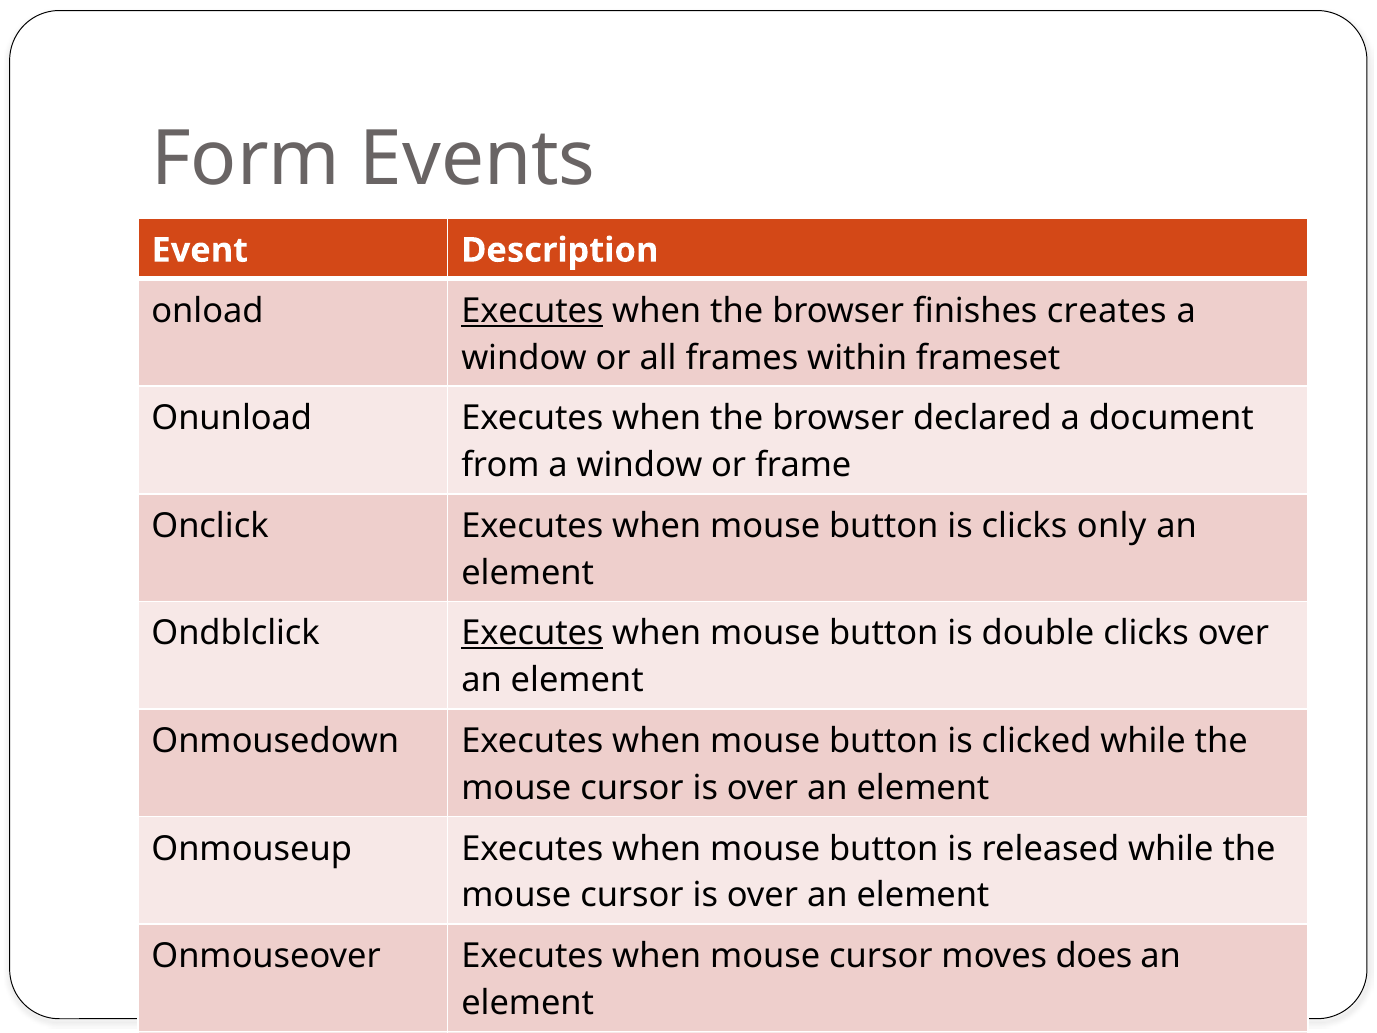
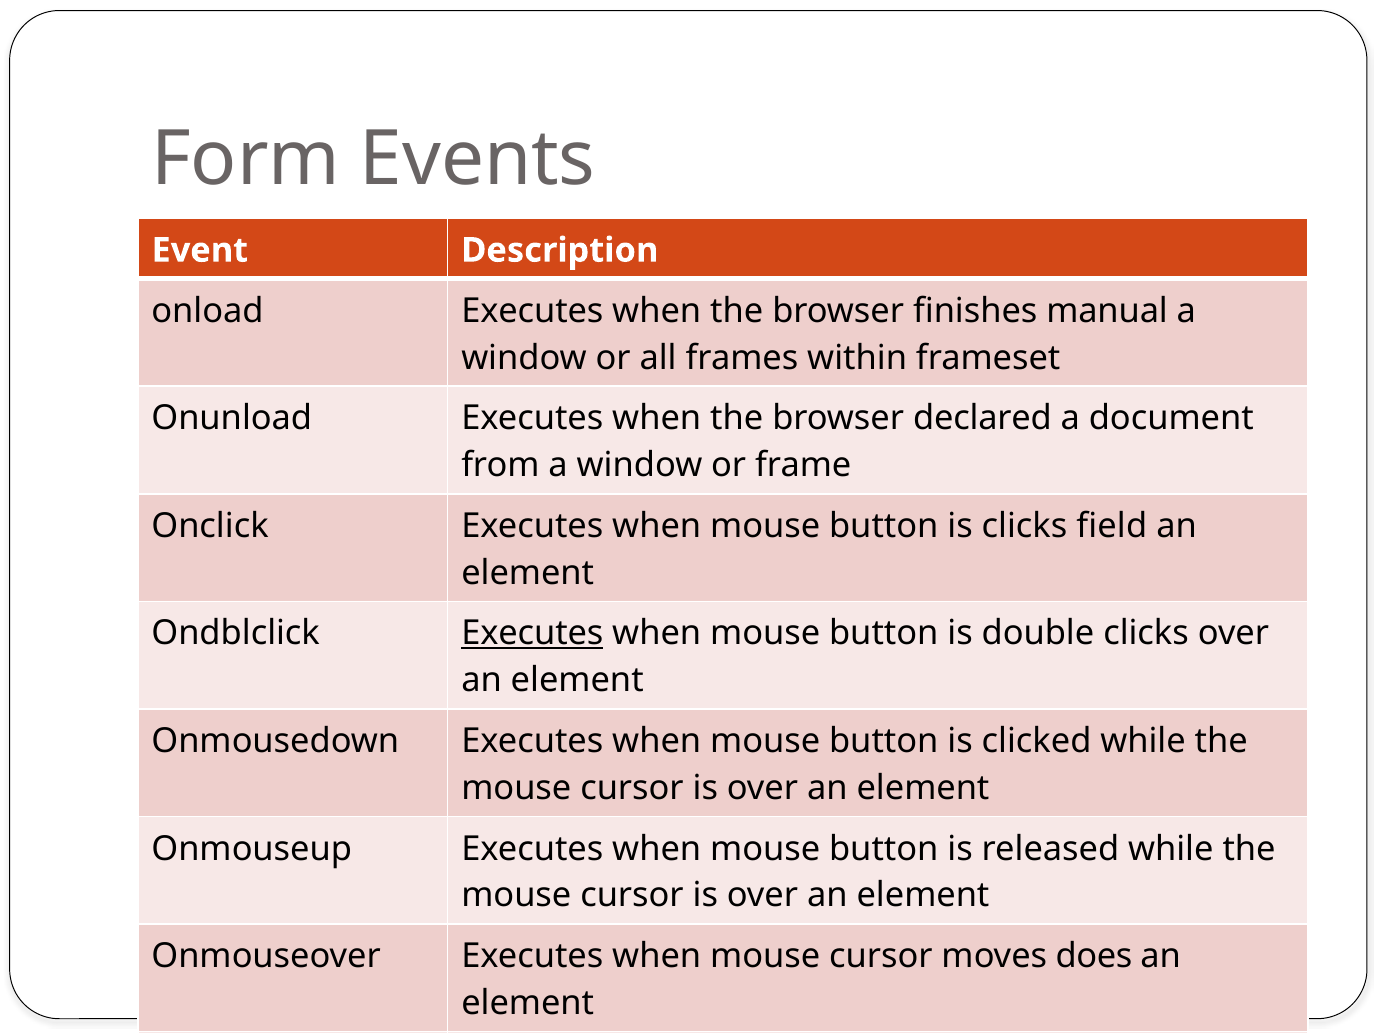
Executes underline: present -> none (532, 311)
creates: creates -> manual (1107, 311)
only: only -> field (1112, 526)
